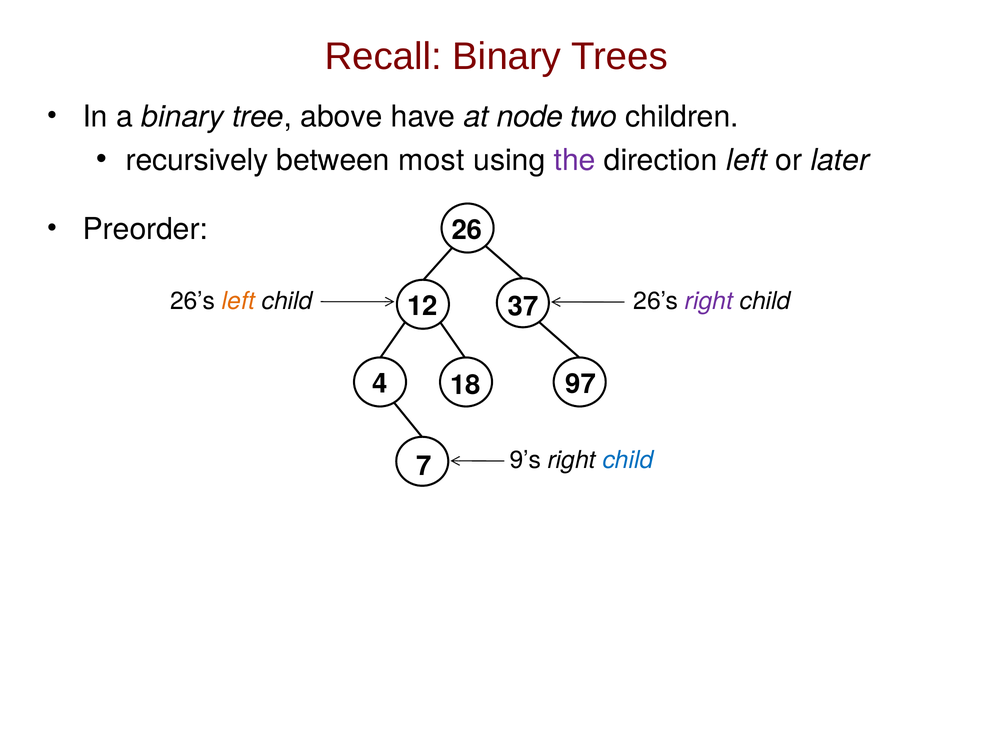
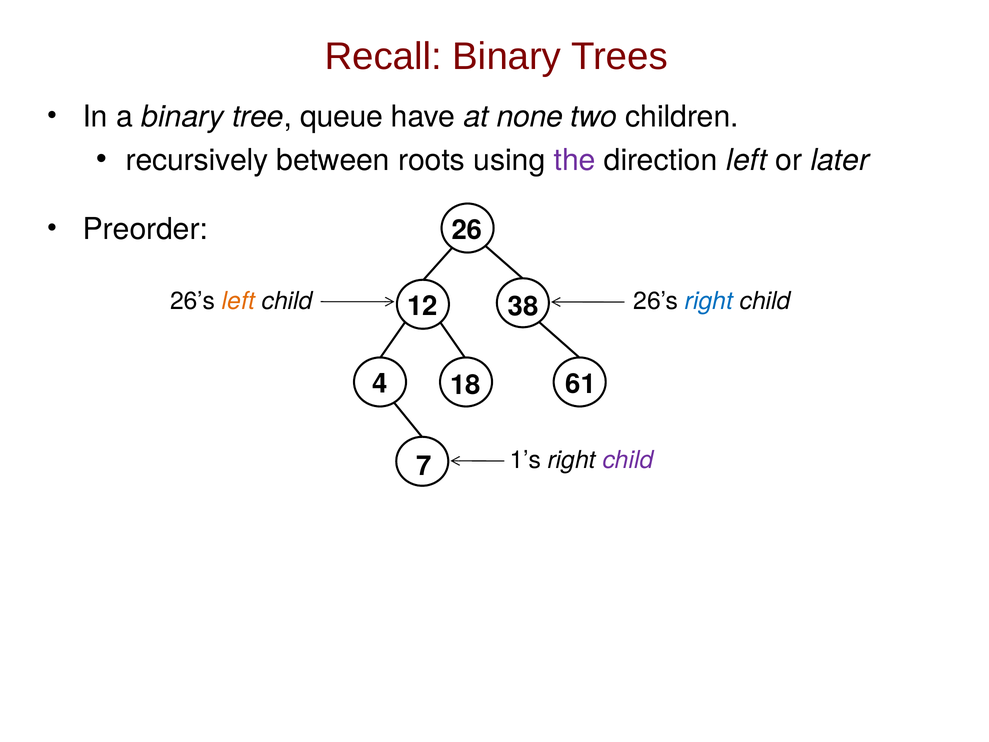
above: above -> queue (342, 117)
node: node -> none (530, 117)
most: most -> roots (432, 160)
right colour: purple -> blue (709, 301)
37: 37 -> 38 (523, 307)
97: 97 -> 61 (581, 384)
9’s: 9’s -> 1’s (526, 460)
child colour: blue -> purple (628, 460)
